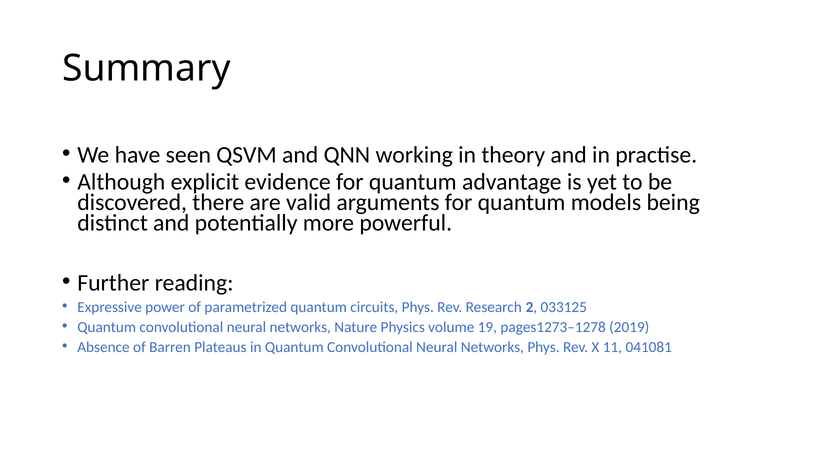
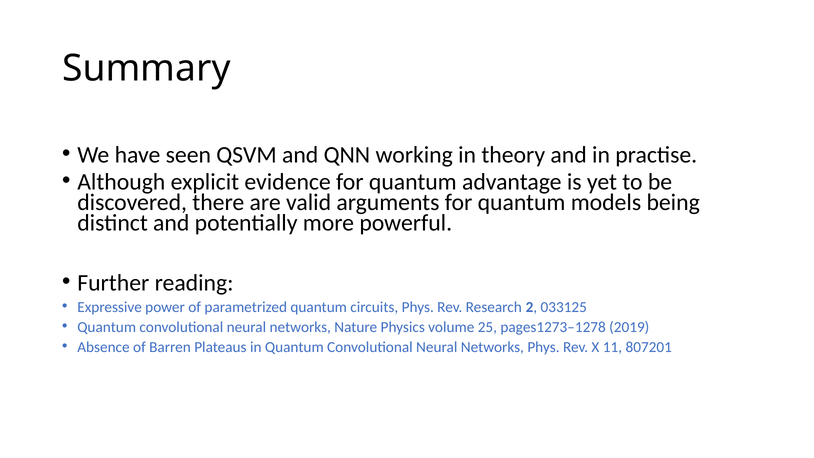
19: 19 -> 25 (487, 327)
041081: 041081 -> 807201 (649, 347)
